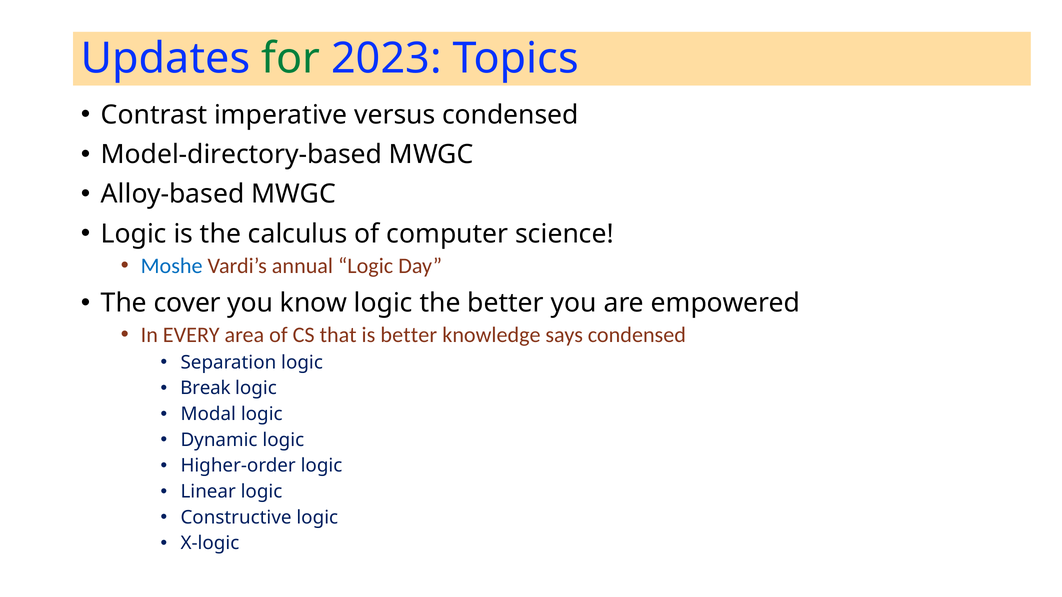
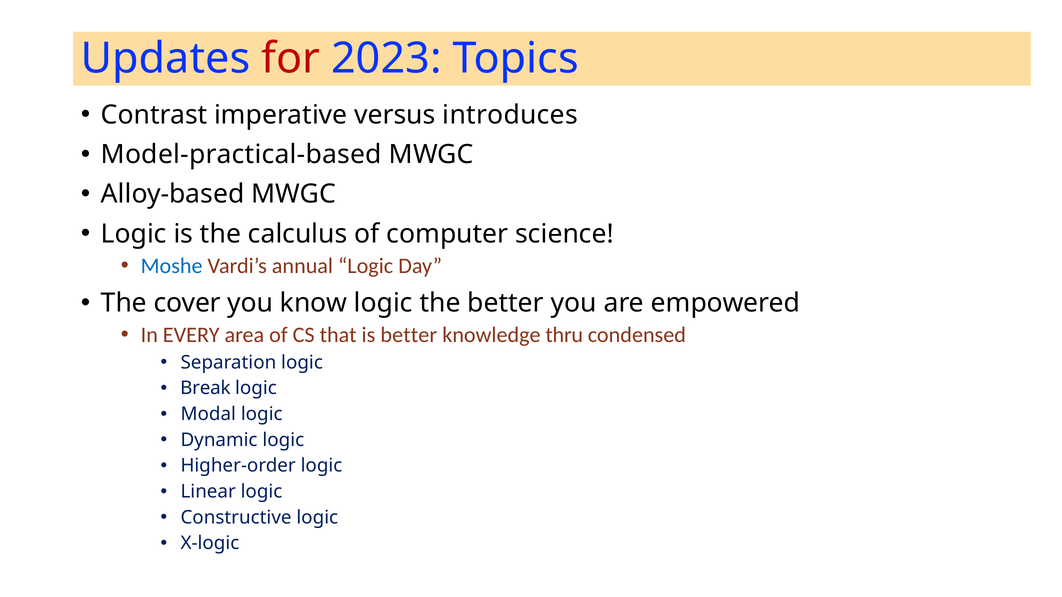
for colour: green -> red (291, 59)
versus condensed: condensed -> introduces (510, 115)
Model-directory-based: Model-directory-based -> Model-practical-based (241, 155)
says: says -> thru (564, 335)
